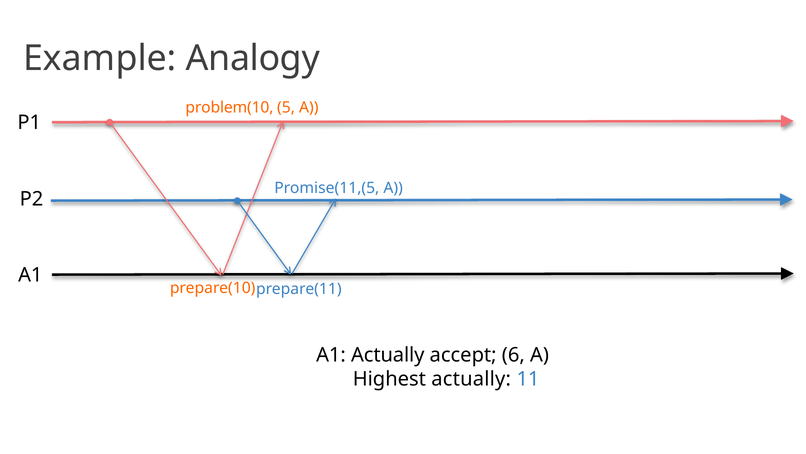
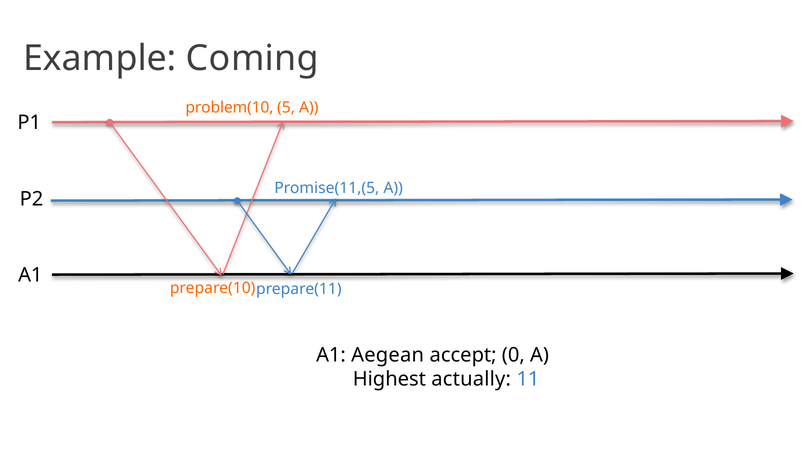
Analogy: Analogy -> Coming (252, 58)
A1 Actually: Actually -> Aegean (388, 354)
6: 6 -> 0 (513, 354)
